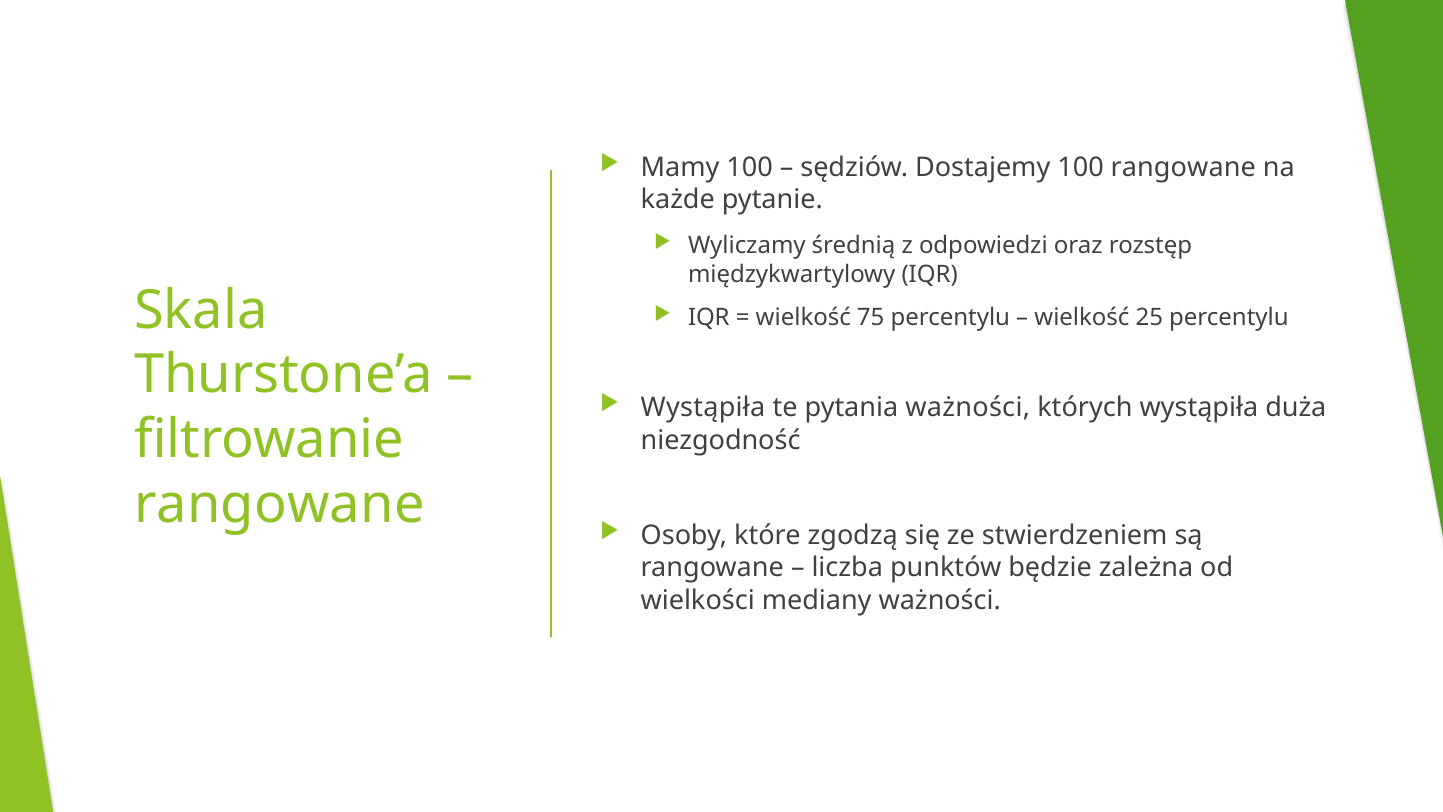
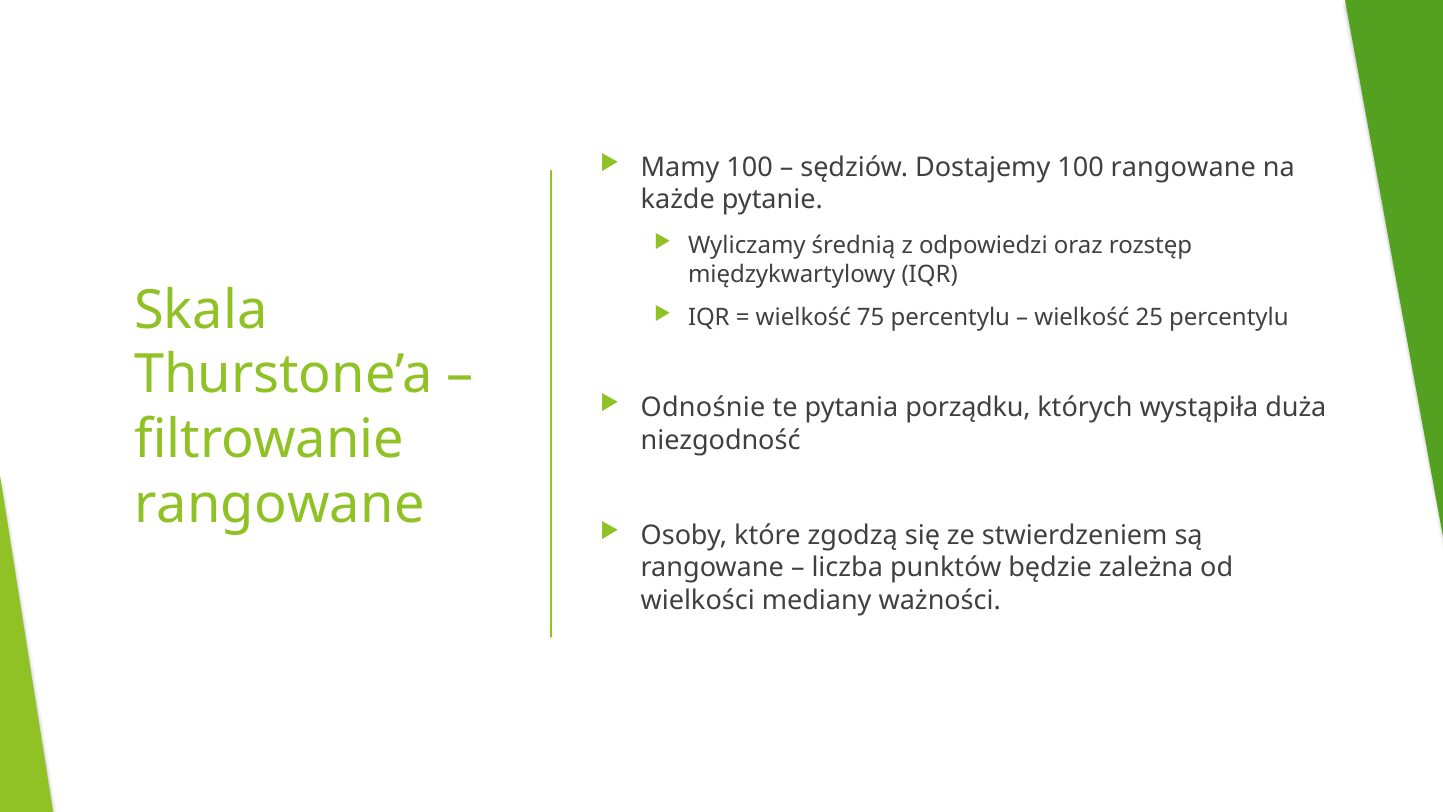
Wystąpiła: Wystąpiła -> Odnośnie (703, 408)
pytania ważności: ważności -> porządku (968, 408)
